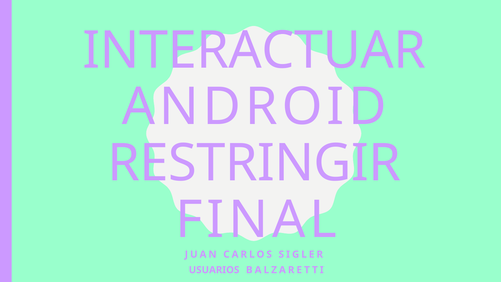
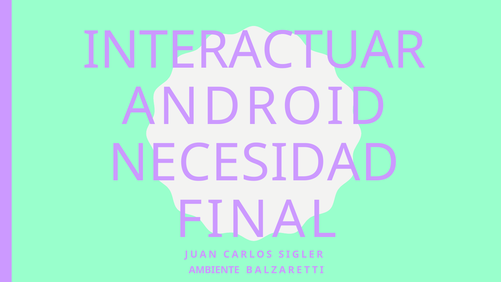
RESTRINGIR: RESTRINGIR -> NECESIDAD (254, 163)
USUARIOS: USUARIOS -> AMBIENTE (214, 270)
